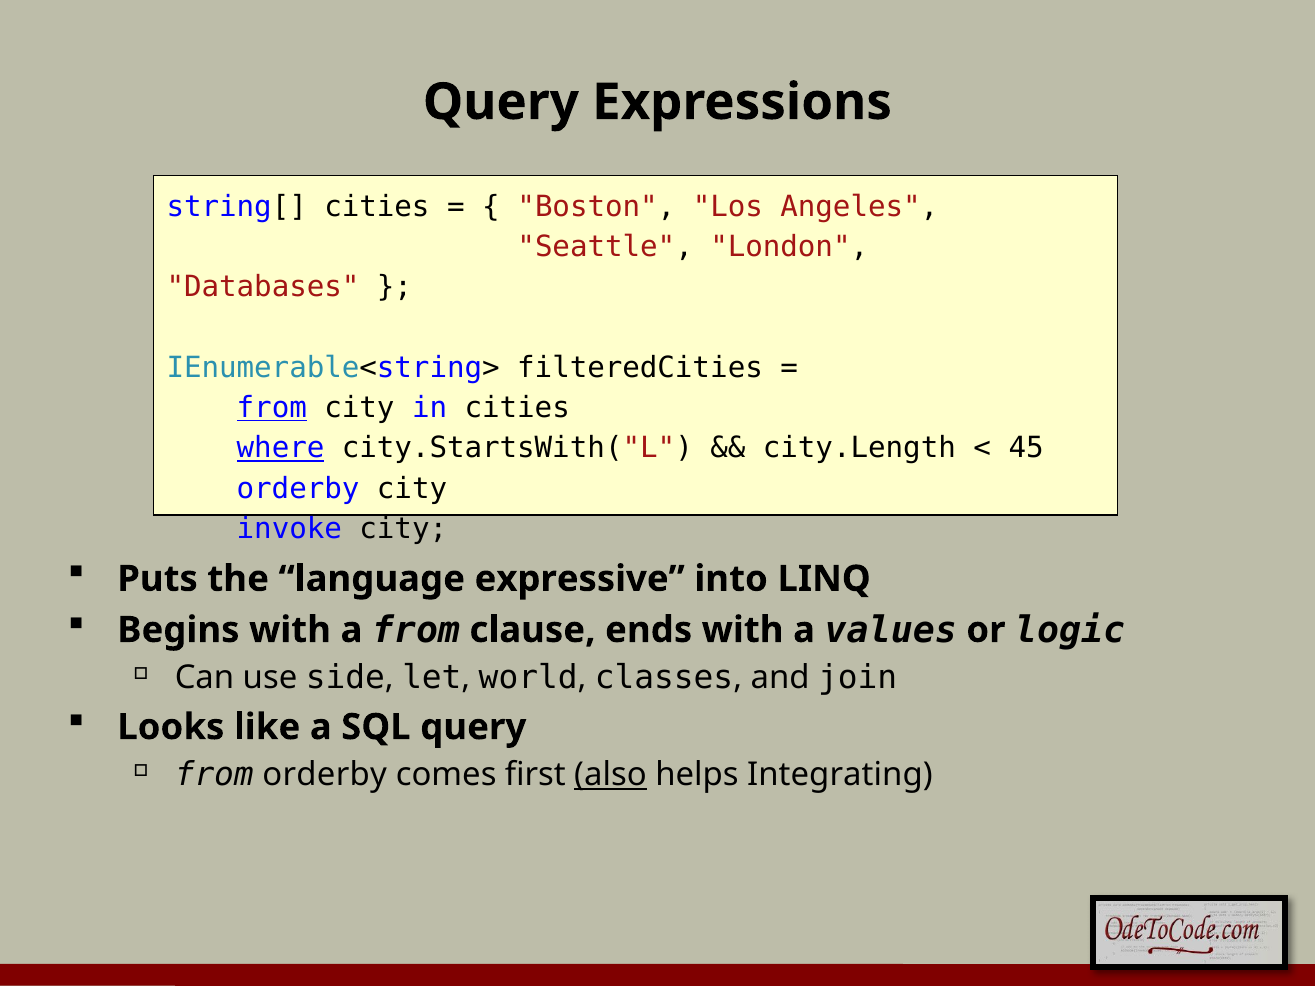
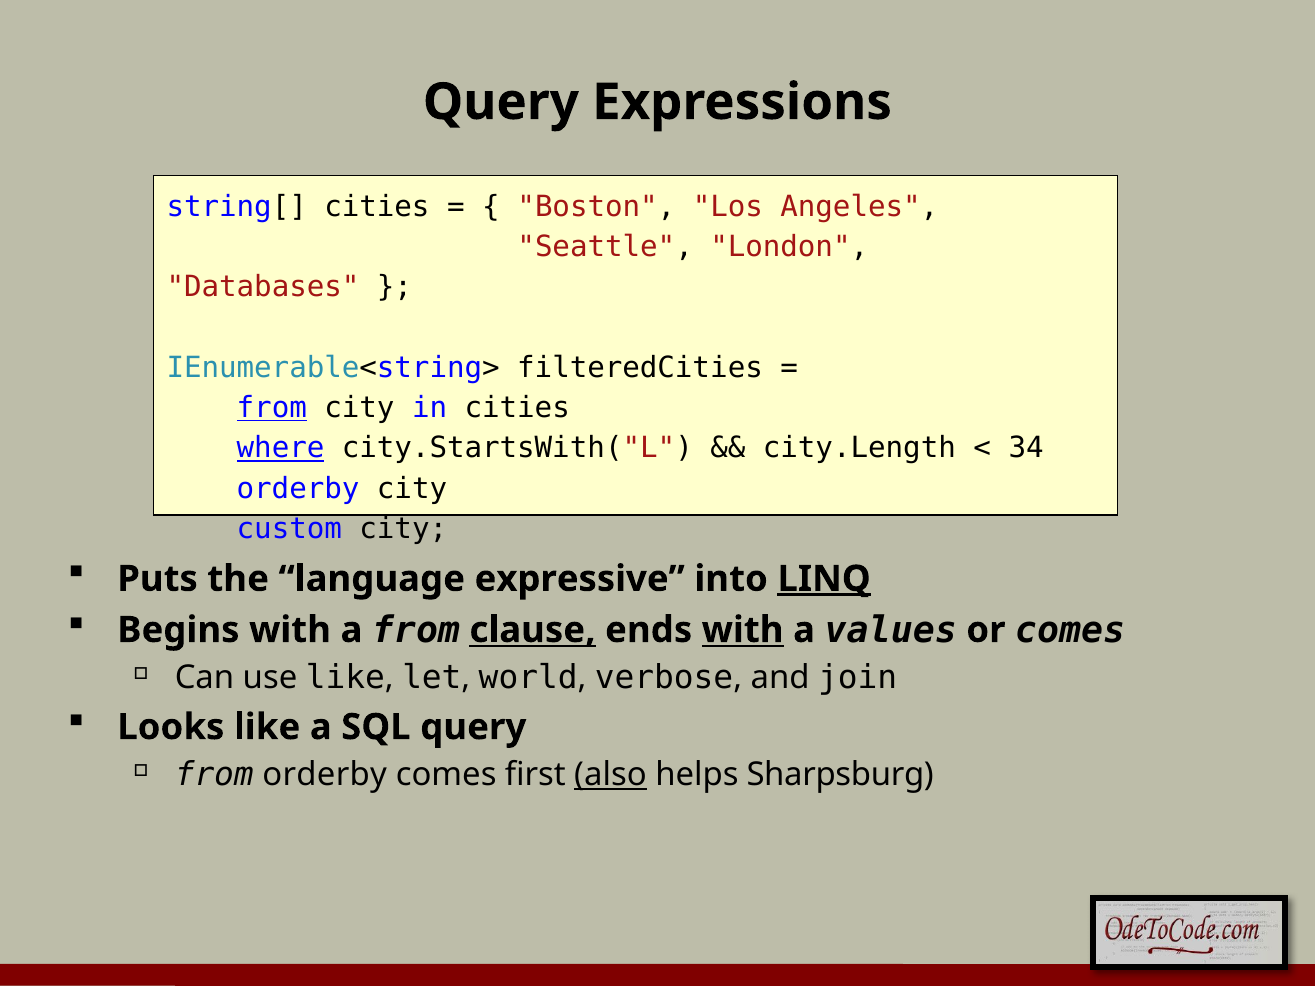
45: 45 -> 34 (1026, 448)
invoke: invoke -> custom (289, 529)
LINQ underline: none -> present (824, 579)
clause underline: none -> present (533, 630)
with underline: none -> present (743, 630)
or logic: logic -> comes (1070, 630)
use side: side -> like (345, 678)
classes: classes -> verbose (664, 678)
Integrating: Integrating -> Sharpsburg (840, 775)
